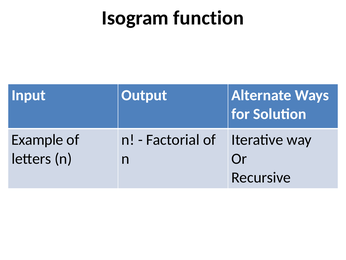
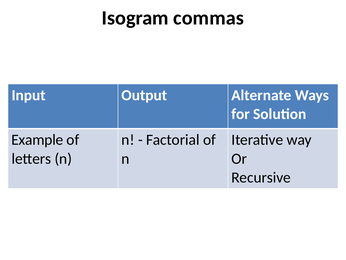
function: function -> commas (209, 18)
